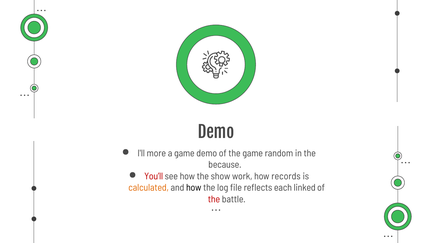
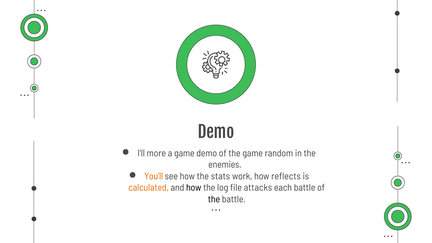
because: because -> enemies (225, 165)
You’ll colour: red -> orange (154, 176)
show: show -> stats (220, 176)
records: records -> reflects (286, 176)
reflects: reflects -> attacks (258, 188)
each linked: linked -> battle (305, 188)
the colour: red -> black (214, 199)
